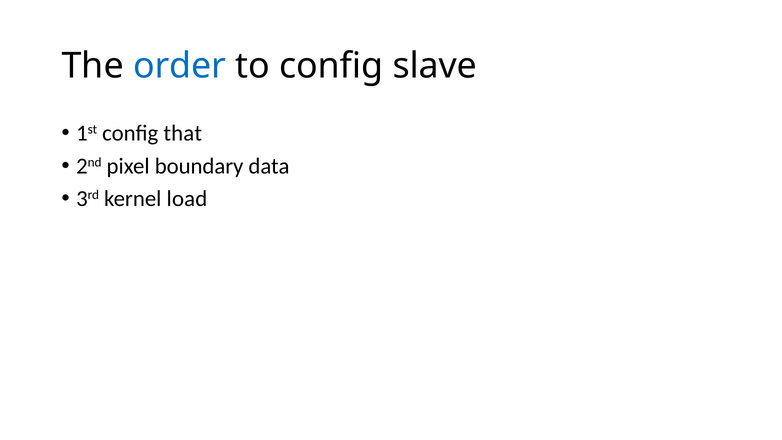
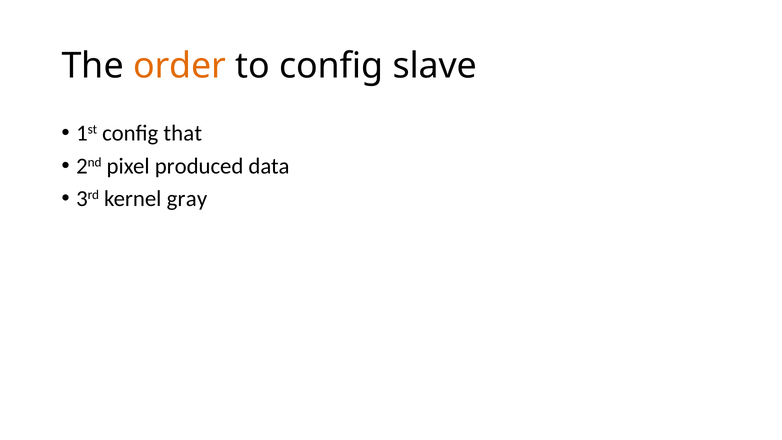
order colour: blue -> orange (180, 66)
boundary: boundary -> produced (199, 166)
load: load -> gray (187, 199)
